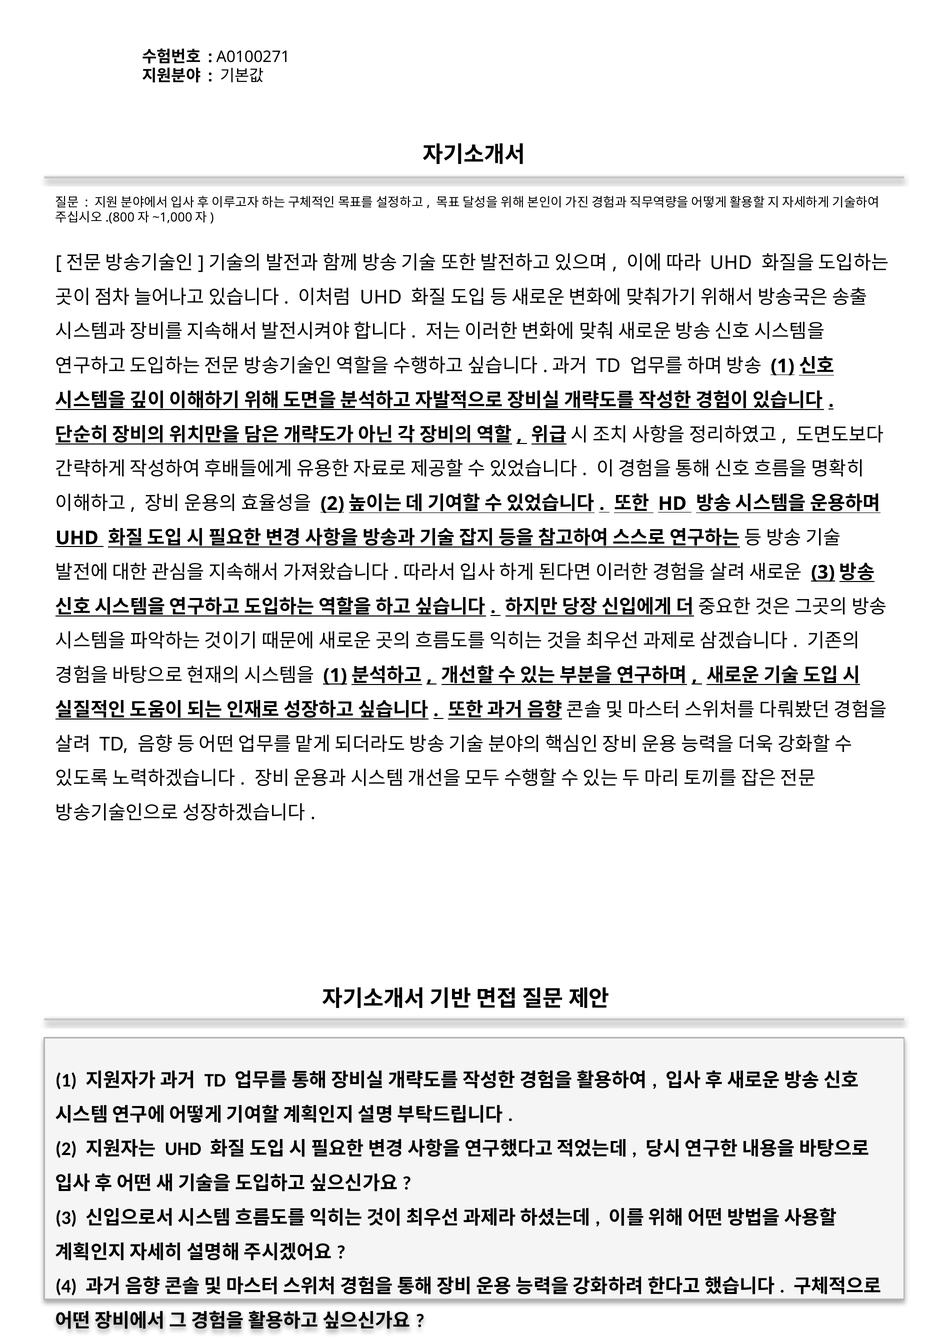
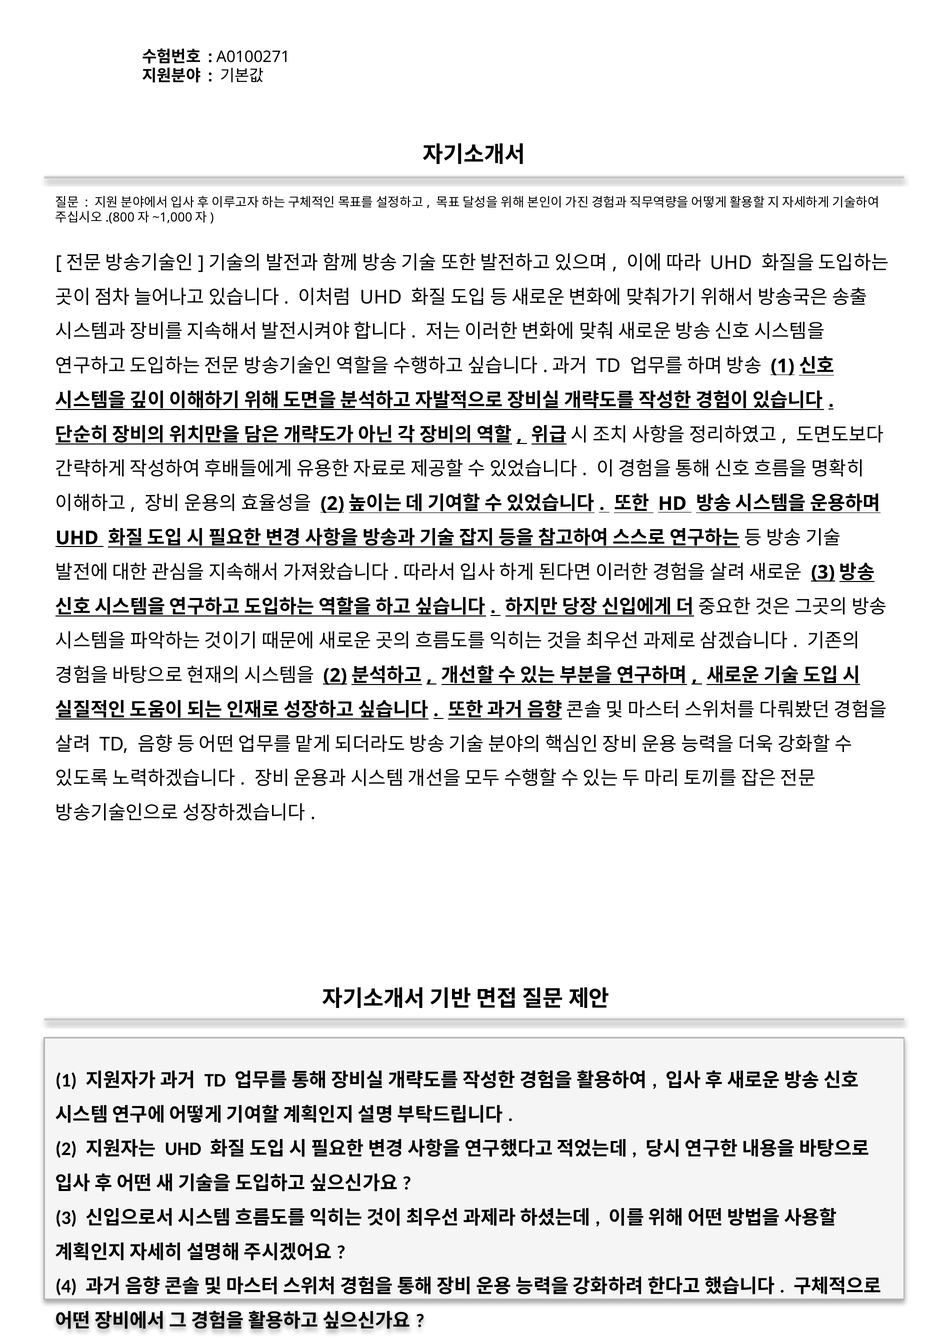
1: 1 -> 2 (335, 676)
